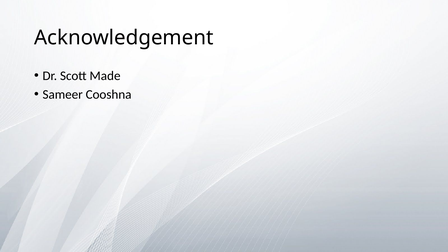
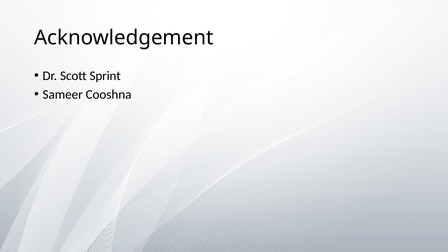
Made: Made -> Sprint (105, 76)
